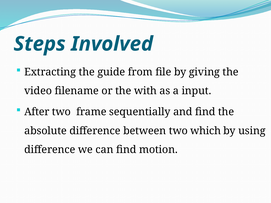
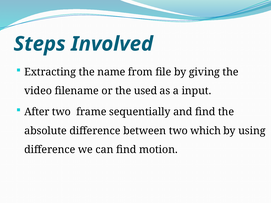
guide: guide -> name (111, 72)
with: with -> used (145, 91)
